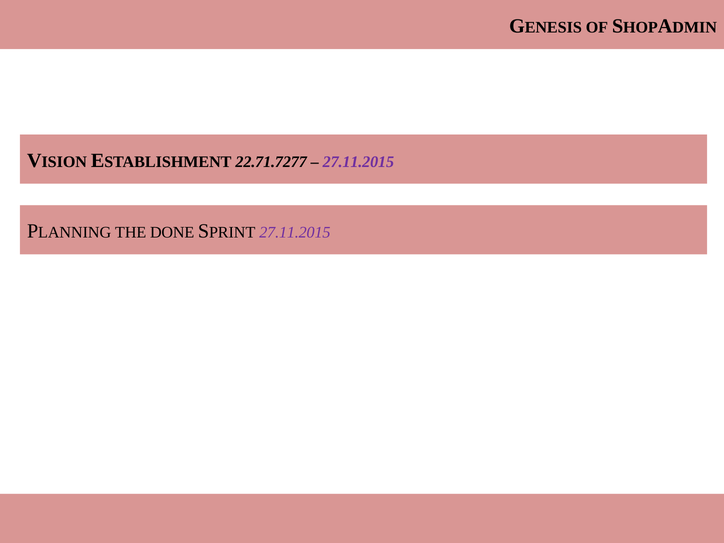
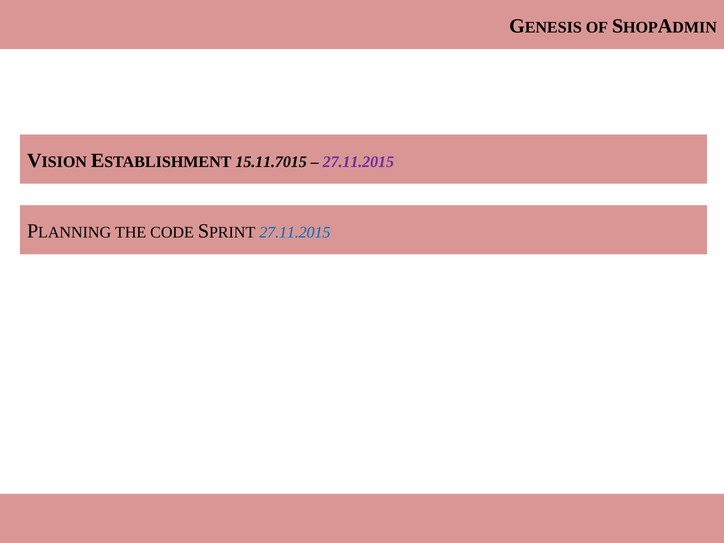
22.71.7277: 22.71.7277 -> 15.11.7015 (271, 162)
DONE: DONE -> CODE (172, 233)
27.11.2015 colour: purple -> blue (295, 233)
